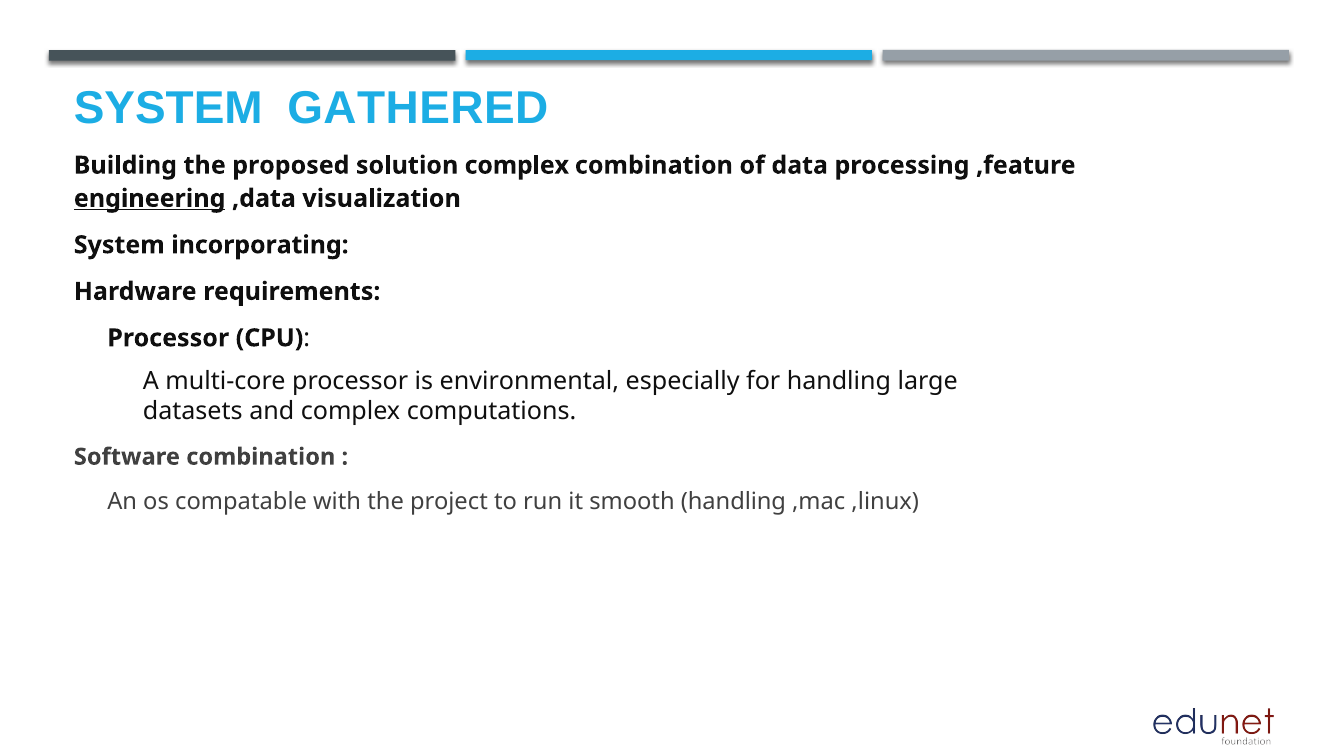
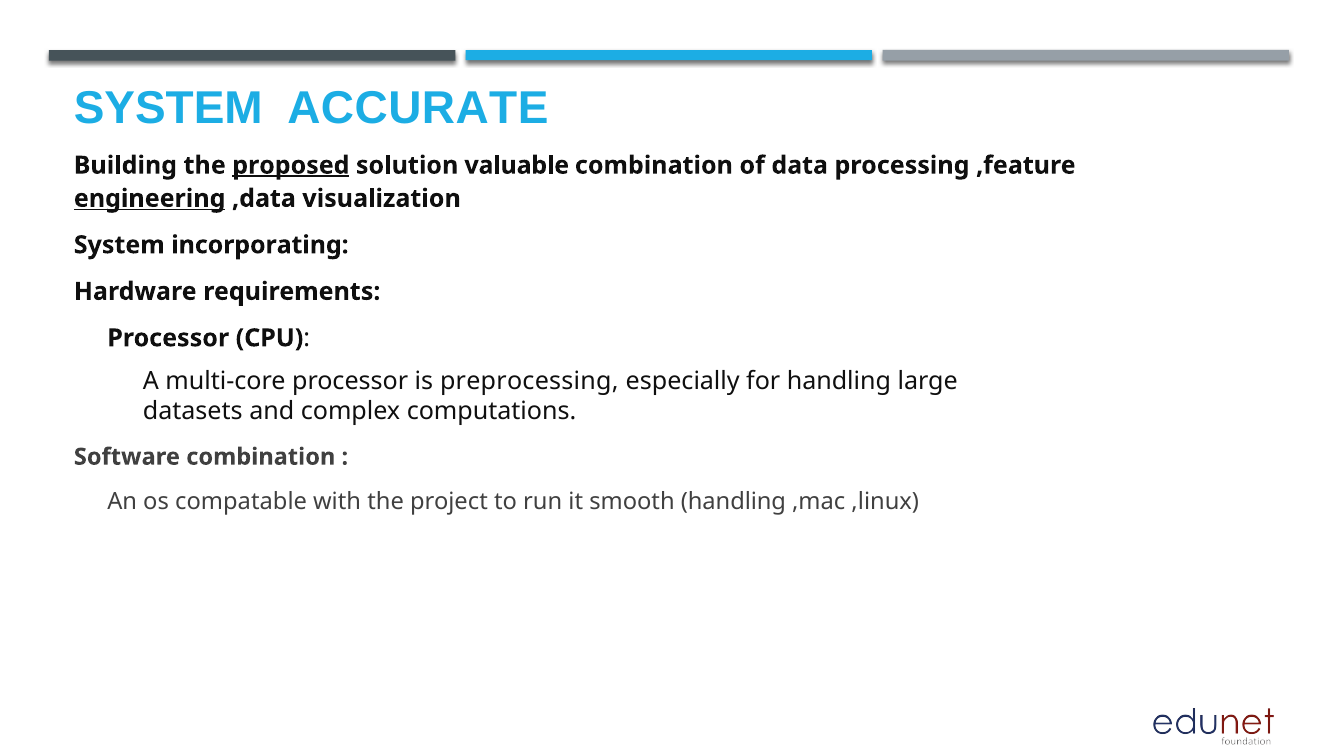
GATHERED: GATHERED -> ACCURATE (418, 108)
proposed underline: none -> present (291, 165)
solution complex: complex -> valuable (517, 165)
environmental: environmental -> preprocessing (529, 381)
